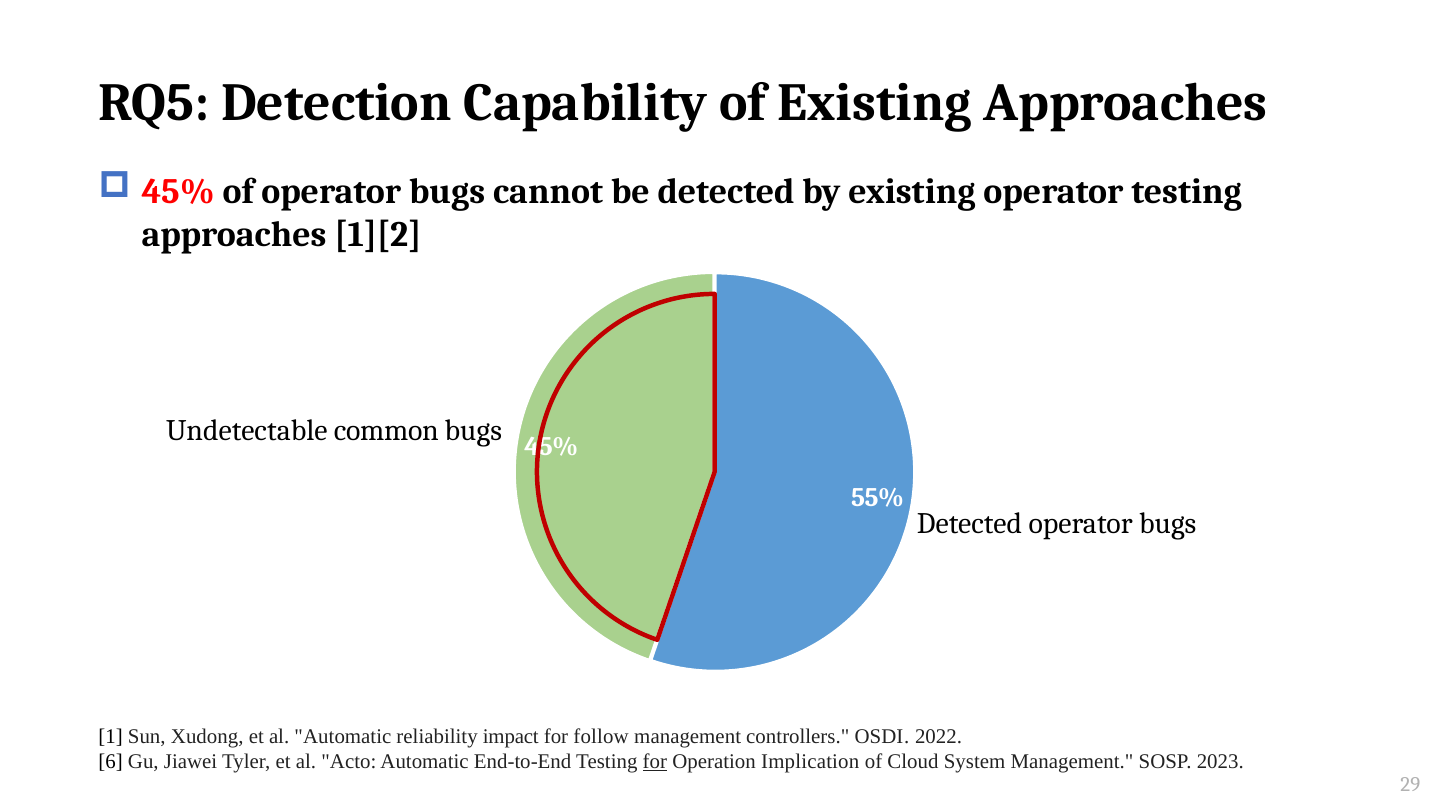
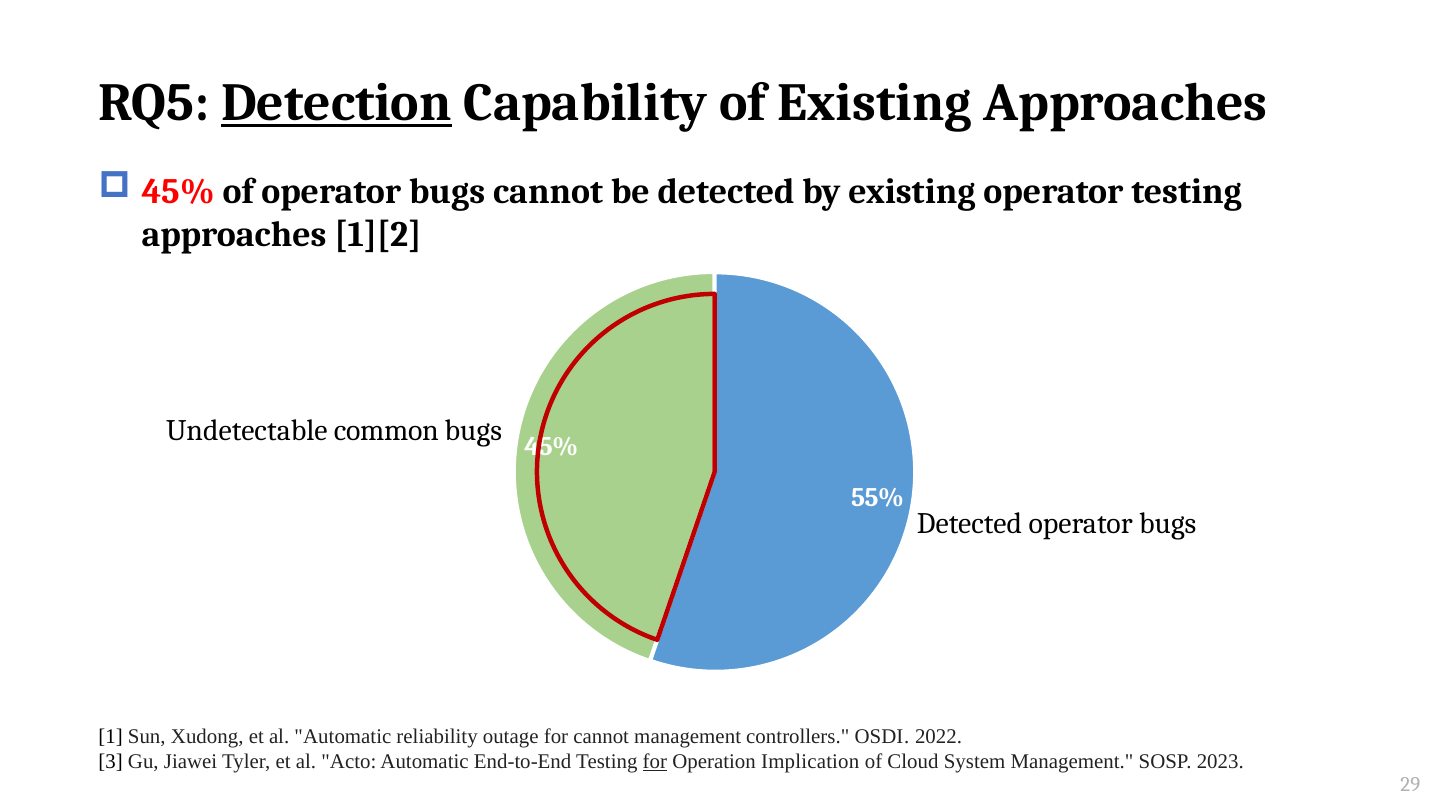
Detection underline: none -> present (336, 102)
impact: impact -> outage (511, 736)
for follow: follow -> cannot (601, 736)
6: 6 -> 3 (111, 761)
